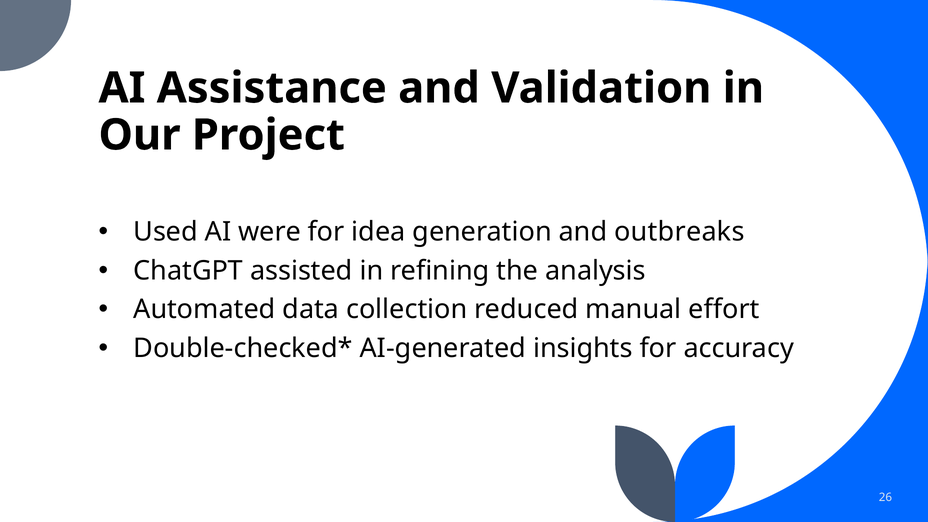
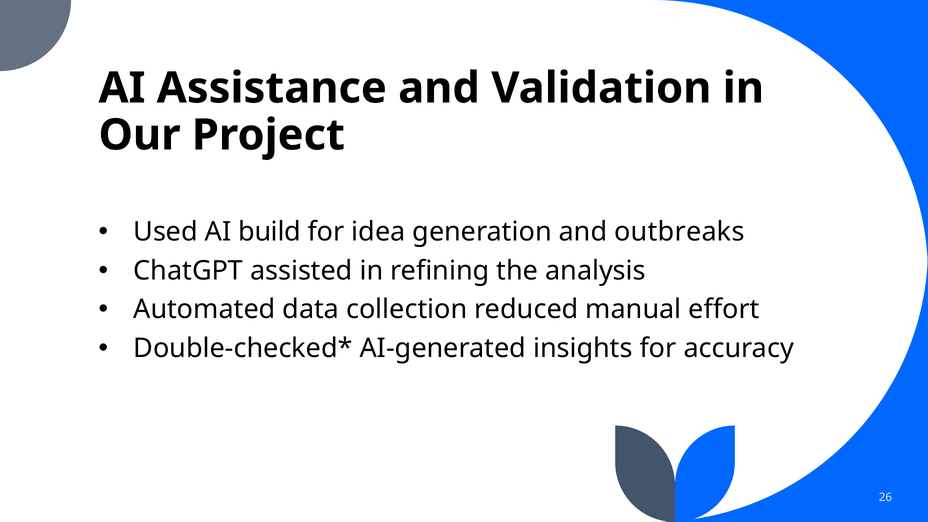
were: were -> build (270, 232)
